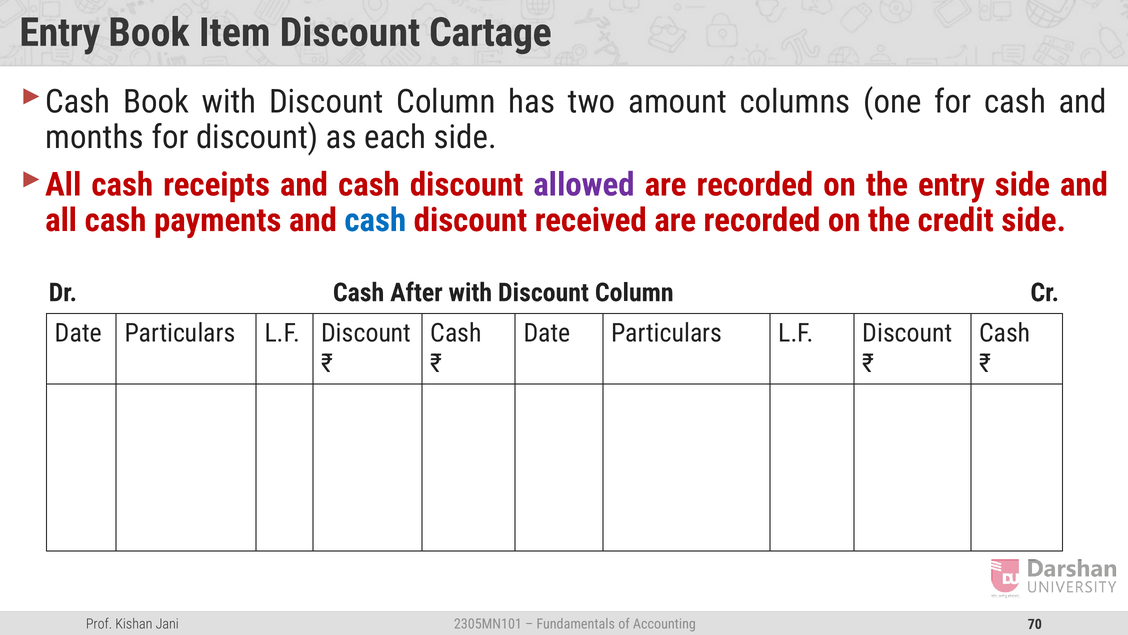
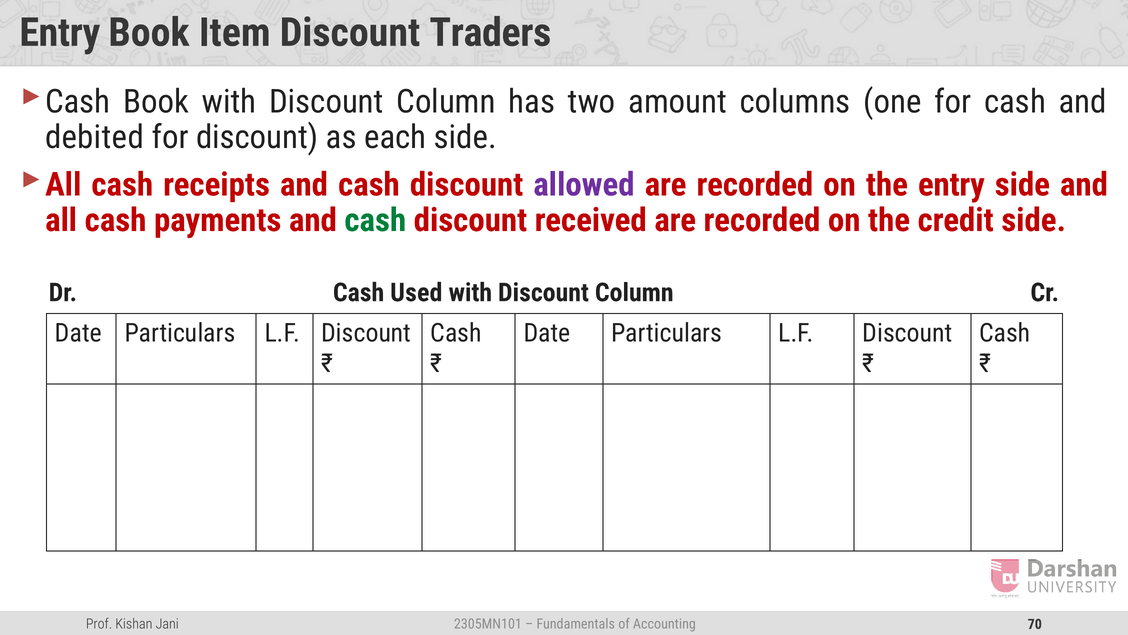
Cartage: Cartage -> Traders (490, 33)
months: months -> debited (94, 137)
cash colour: blue -> green (375, 220)
After: After -> Used (416, 292)
